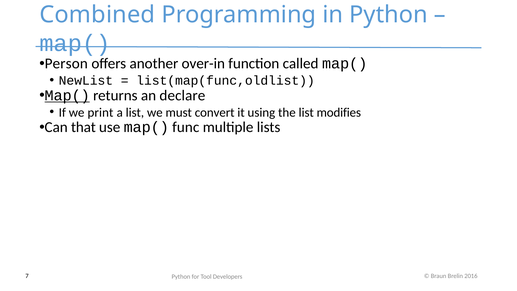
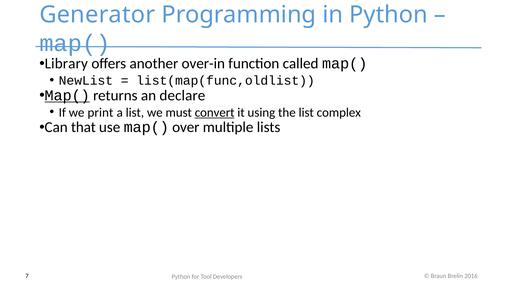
Combined: Combined -> Generator (97, 15)
Person: Person -> Library (66, 64)
convert underline: none -> present (215, 112)
modifies: modifies -> complex (339, 112)
func: func -> over (186, 127)
